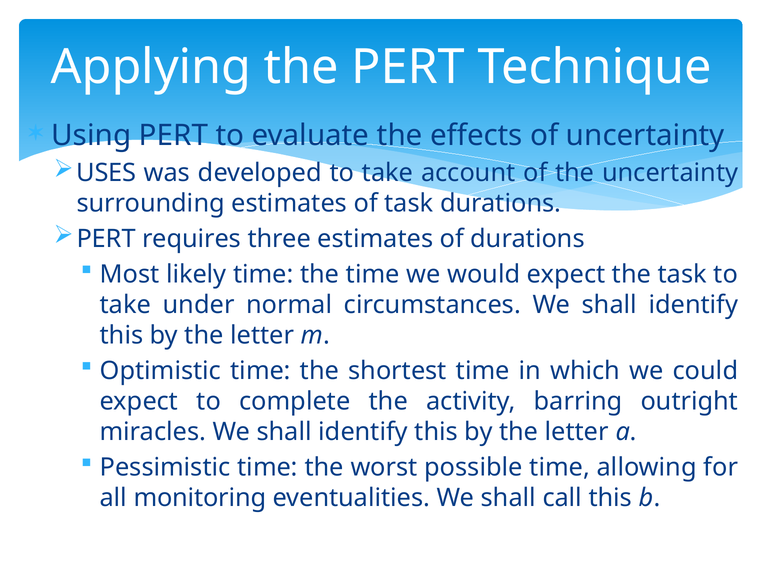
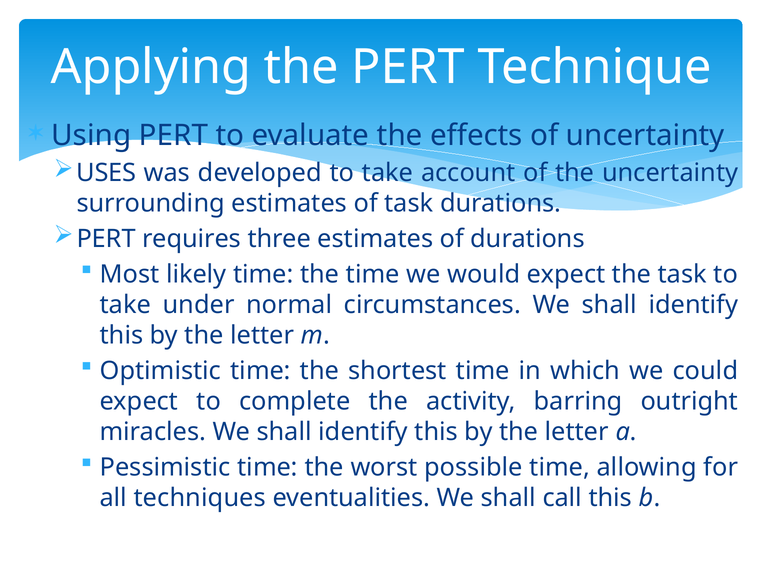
monitoring: monitoring -> techniques (200, 498)
